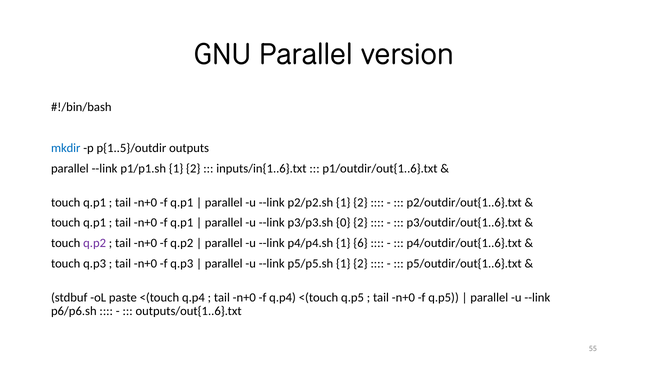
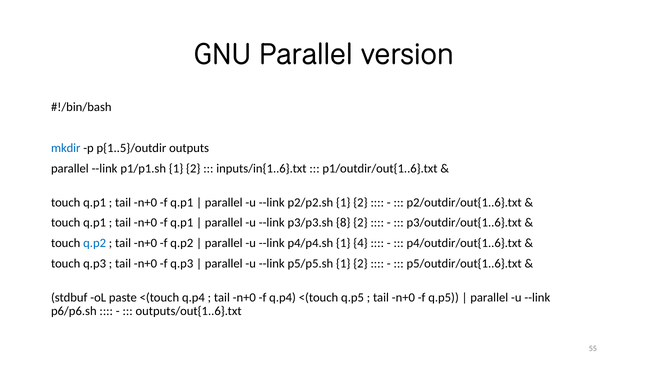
0: 0 -> 8 (343, 223)
q.p2 colour: purple -> blue (95, 243)
6: 6 -> 4 (360, 243)
